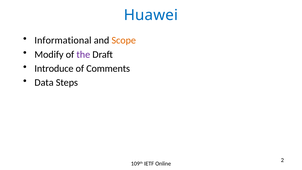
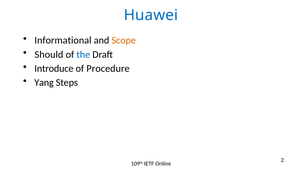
Modify: Modify -> Should (49, 54)
the colour: purple -> blue (83, 54)
Comments: Comments -> Procedure (108, 69)
Data: Data -> Yang (44, 83)
